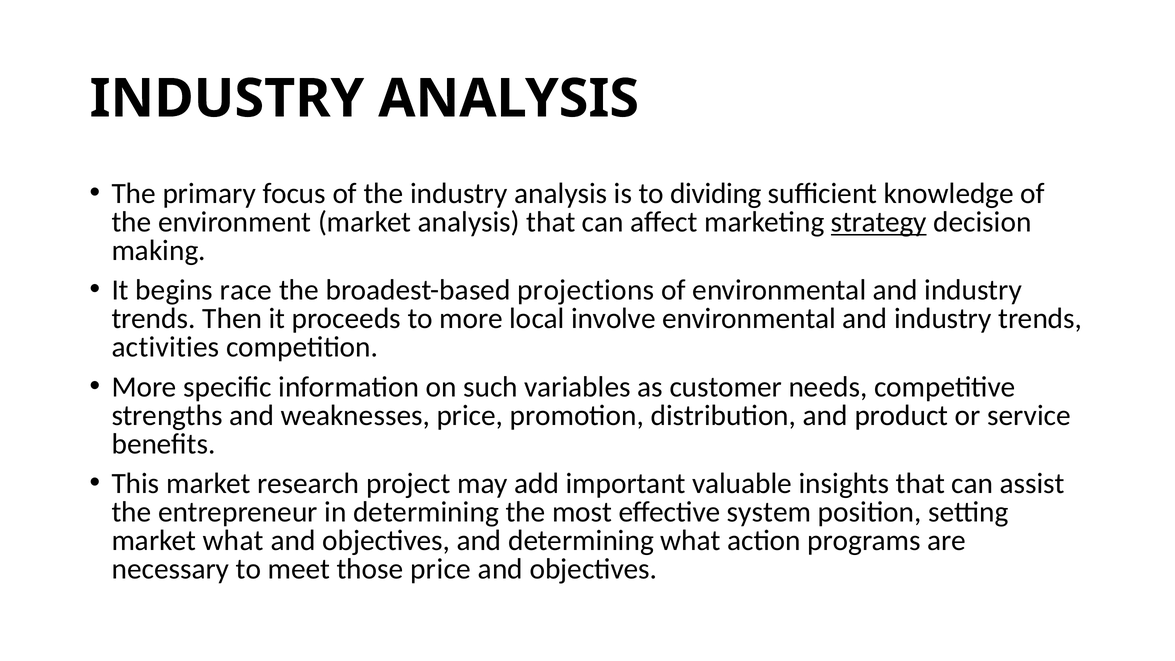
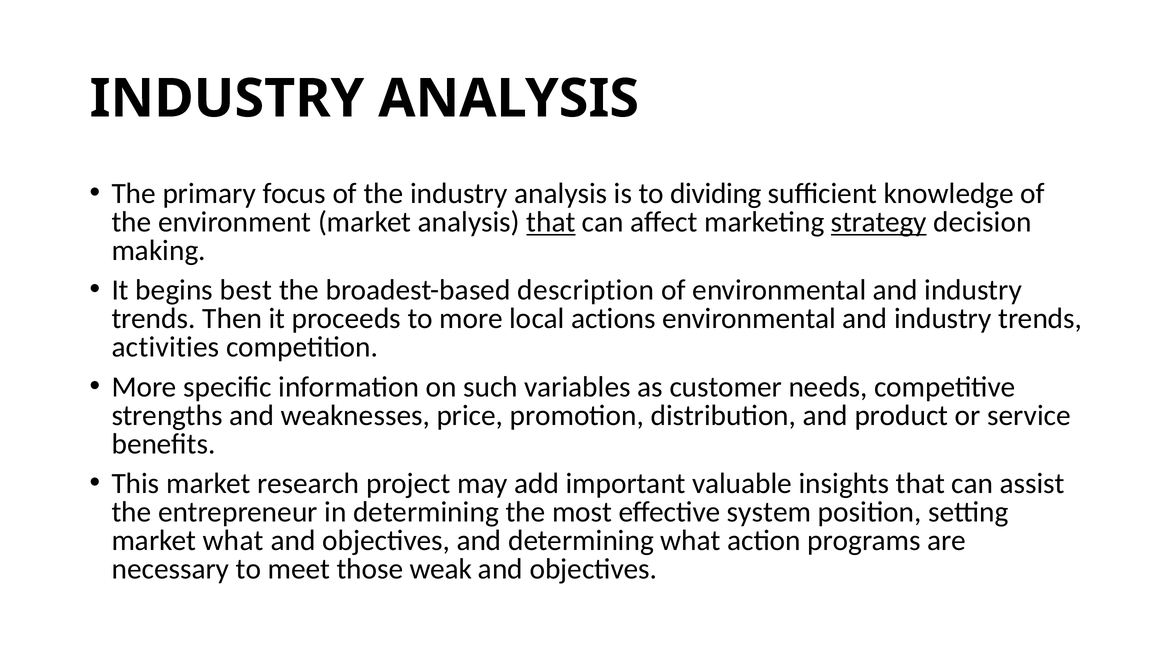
that underline: none -> present (551, 222)
race: race -> best (246, 290)
projections: projections -> description (586, 290)
involve: involve -> actions (613, 319)
those price: price -> weak (441, 569)
